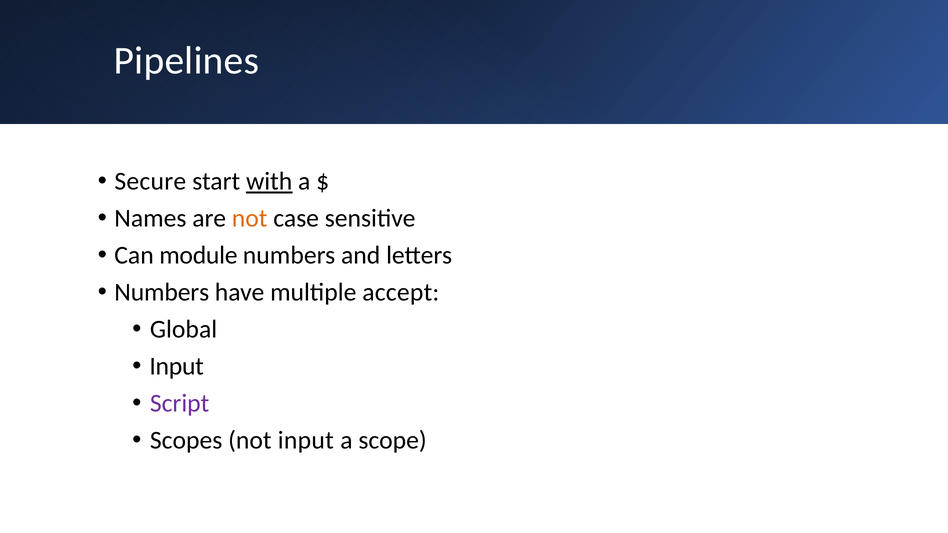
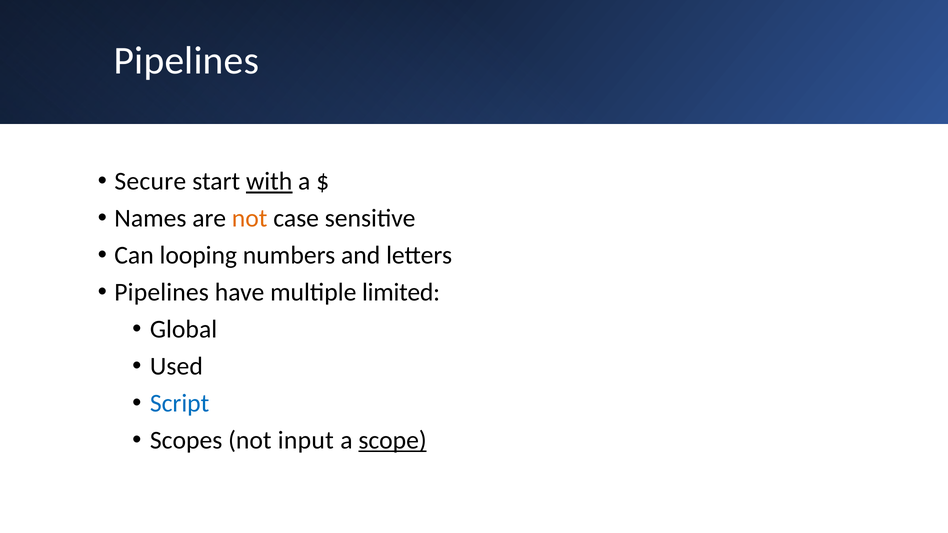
module: module -> looping (198, 256)
Numbers: Numbers -> Pipelines (162, 292)
accept: accept -> limited (401, 292)
Input: Input -> Used (176, 366)
Script colour: purple -> blue (180, 403)
scope underline: none -> present (393, 440)
